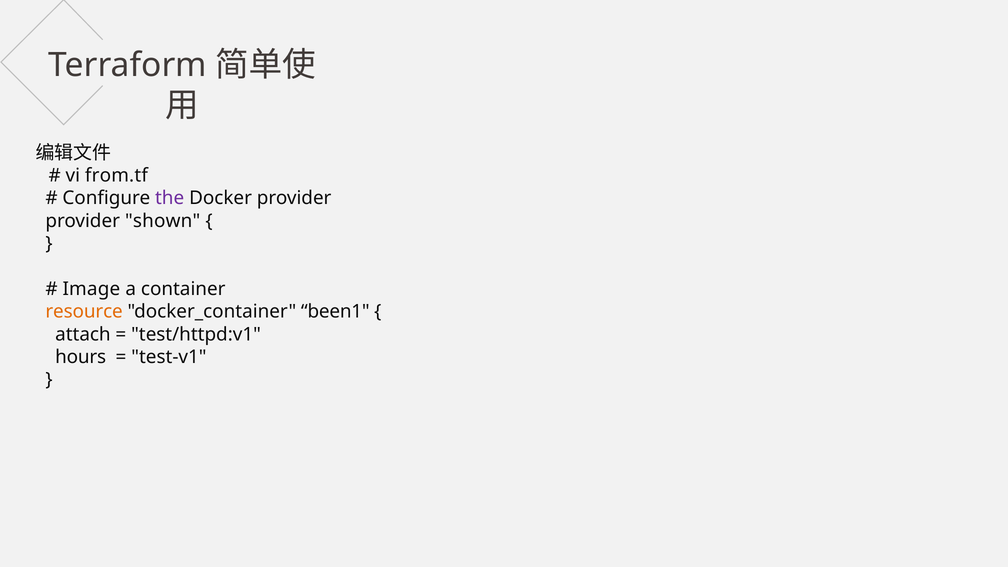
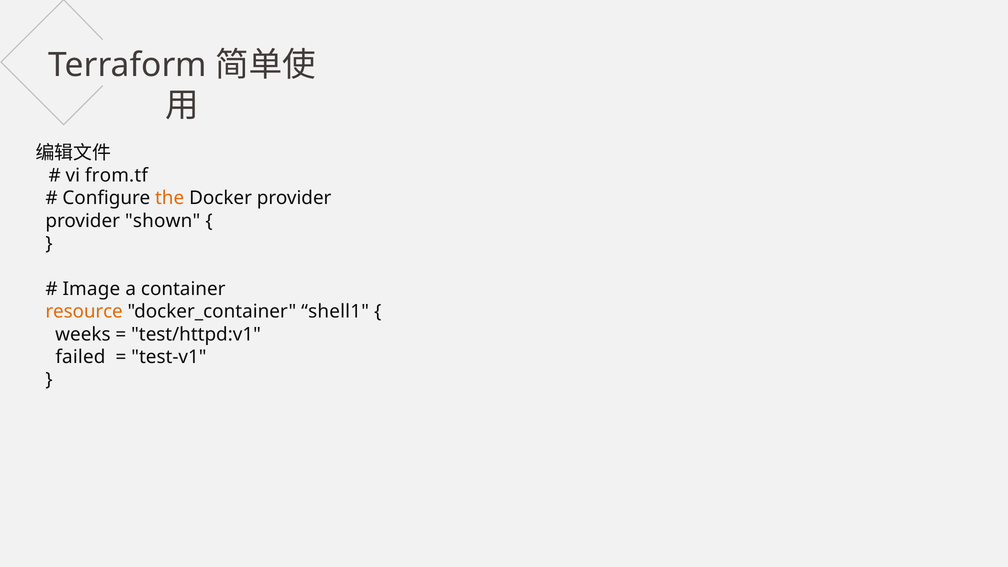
the colour: purple -> orange (170, 198)
been1: been1 -> shell1 (335, 312)
attach: attach -> weeks (83, 334)
hours: hours -> failed (80, 357)
